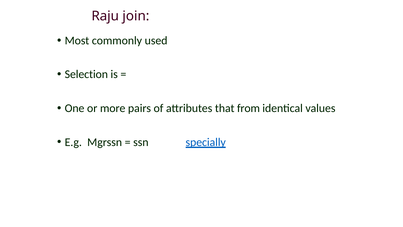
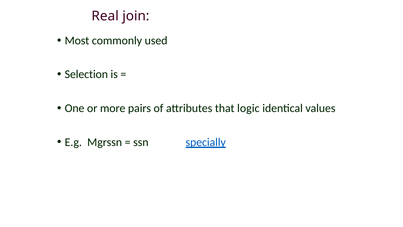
Raju: Raju -> Real (105, 16)
from: from -> logic (248, 108)
